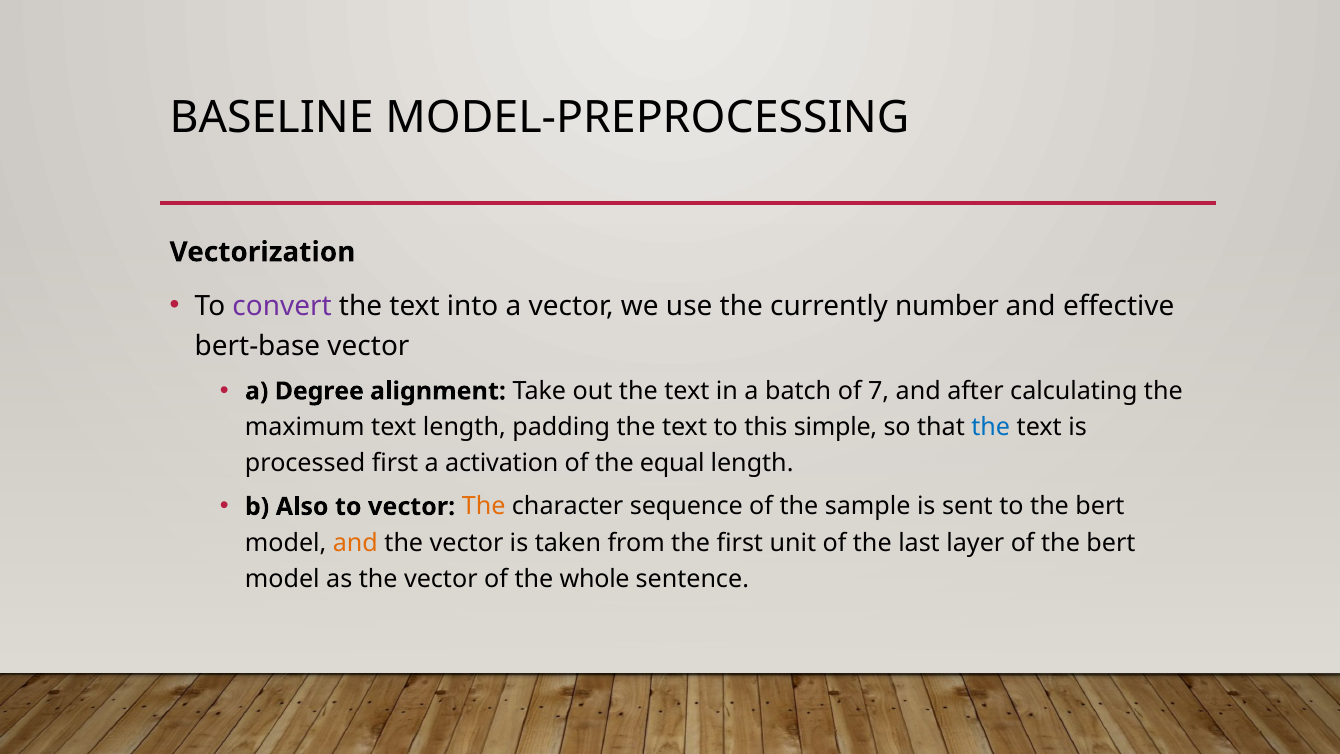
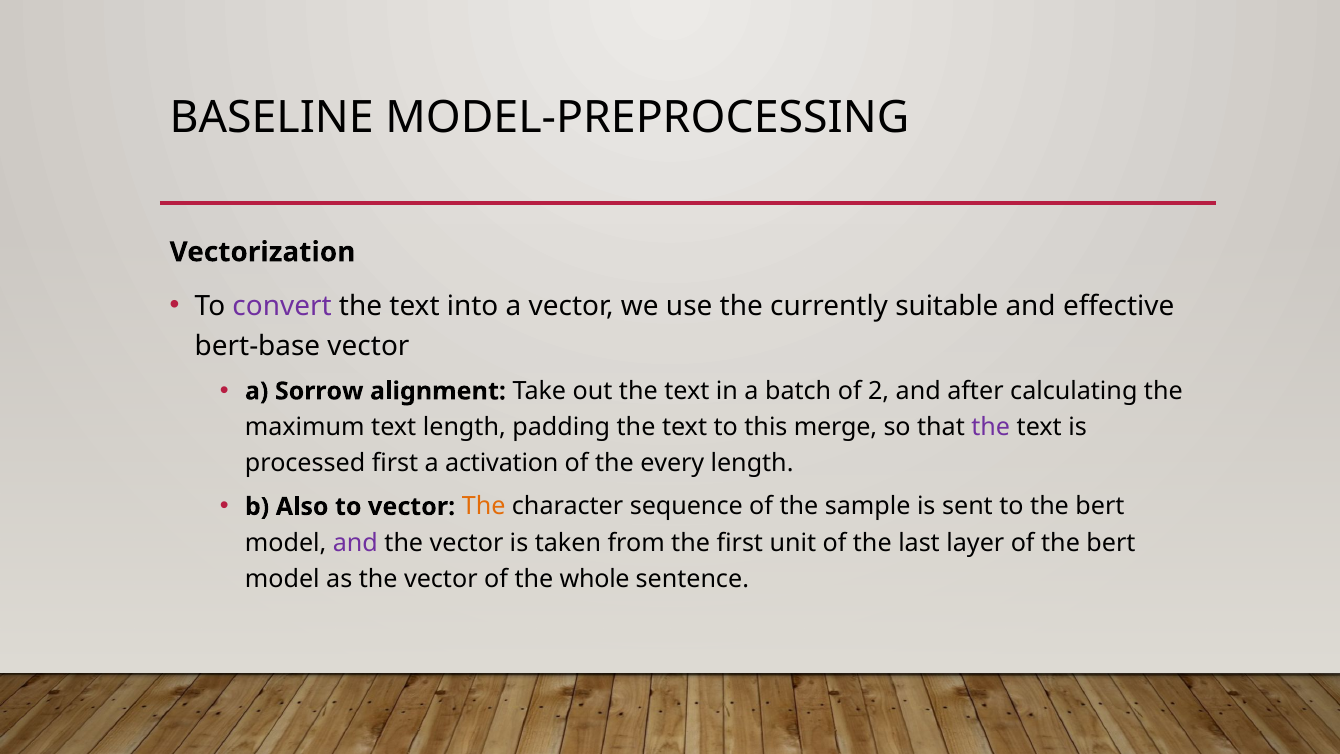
number: number -> suitable (947, 306)
Degree: Degree -> Sorrow (319, 391)
7: 7 -> 2 (879, 391)
simple: simple -> merge (836, 427)
the colour: blue -> purple (991, 427)
equal: equal -> every (672, 463)
and colour: orange -> purple (355, 543)
